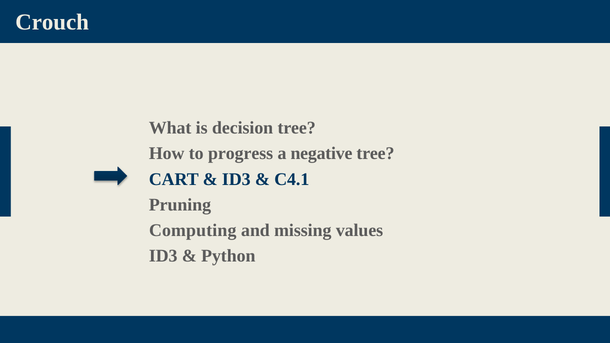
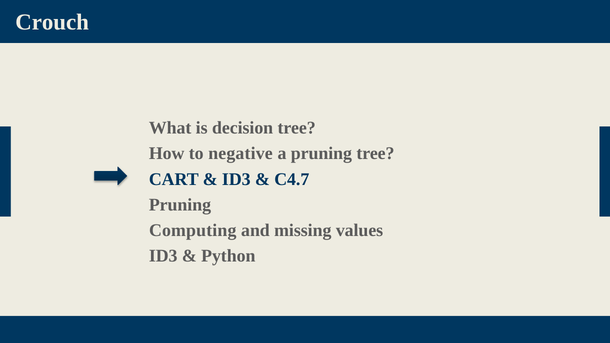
progress: progress -> negative (240, 154)
a negative: negative -> pruning (321, 154)
C4.1: C4.1 -> C4.7 (292, 179)
